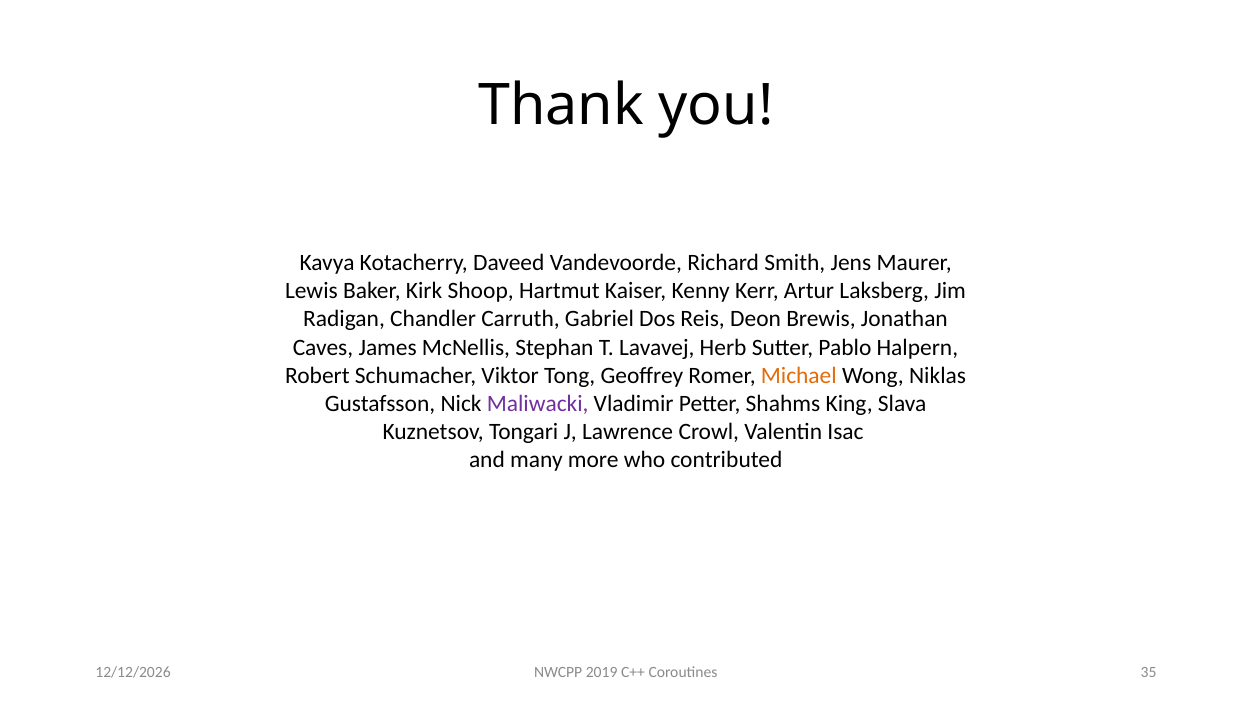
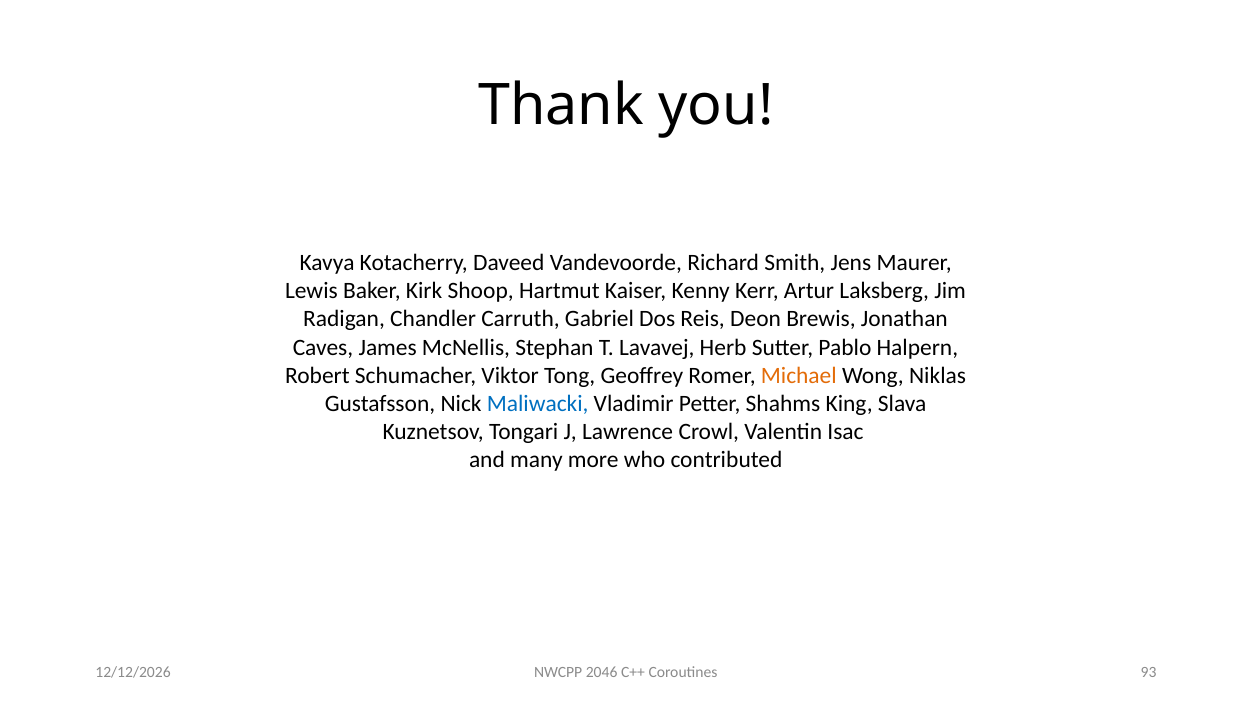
Maliwacki colour: purple -> blue (538, 404)
2019: 2019 -> 2046 (602, 672)
35: 35 -> 93 (1149, 672)
